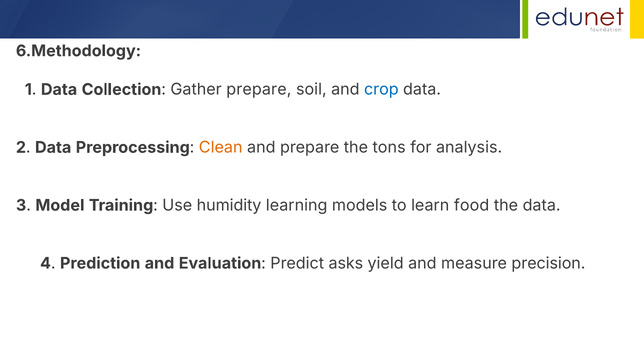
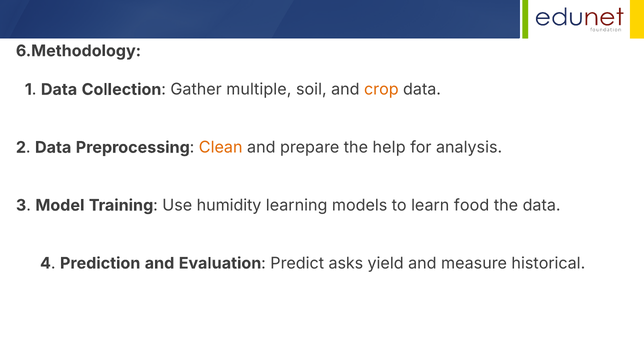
Gather prepare: prepare -> multiple (259, 90)
crop colour: blue -> orange (381, 90)
tons: tons -> help (389, 148)
precision: precision -> historical (548, 263)
